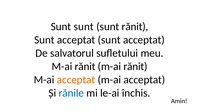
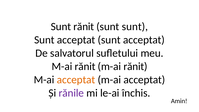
sunt: sunt -> rănit (84, 27)
rănit: rănit -> sunt (135, 27)
rănile colour: blue -> purple (71, 93)
